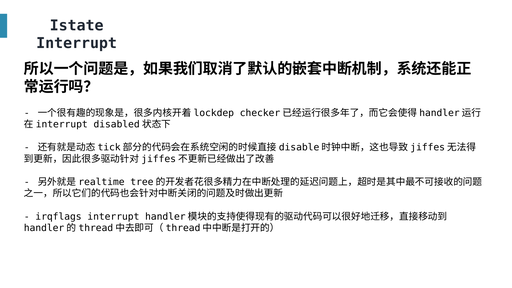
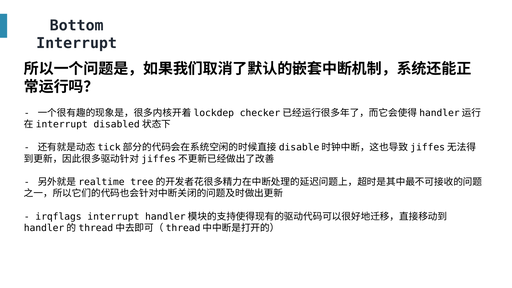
Istate: Istate -> Bottom (77, 25)
